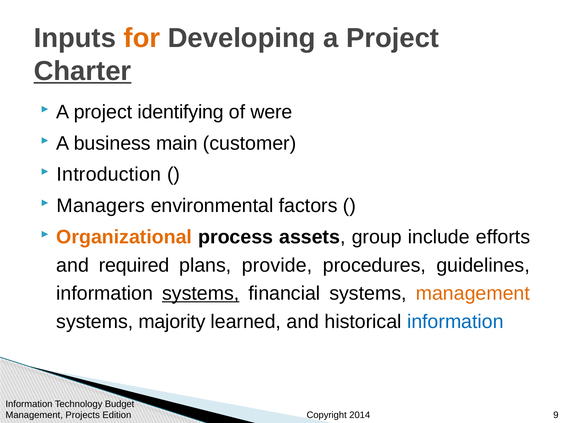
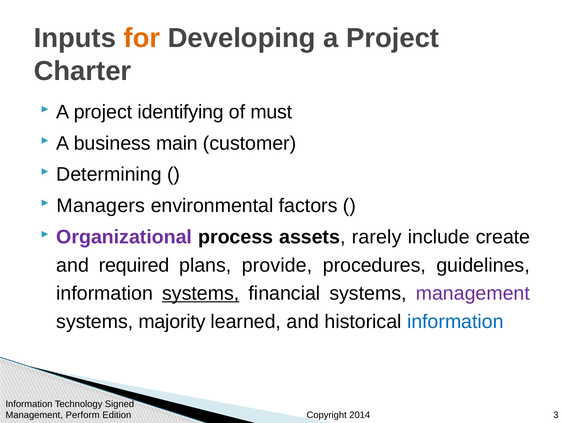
Charter underline: present -> none (83, 71)
were: were -> must (271, 112)
Introduction: Introduction -> Determining (109, 175)
Organizational colour: orange -> purple (124, 237)
group: group -> rarely (377, 237)
efforts: efforts -> create (503, 237)
management colour: orange -> purple (473, 293)
Budget: Budget -> Signed (120, 404)
Projects: Projects -> Perform (83, 415)
9: 9 -> 3 (556, 415)
